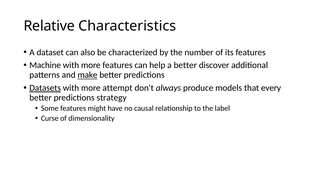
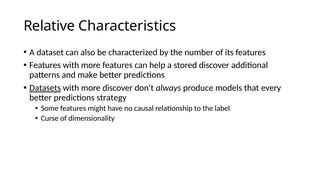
Machine: Machine -> Features (45, 65)
a better: better -> stored (185, 65)
make underline: present -> none (87, 75)
more attempt: attempt -> discover (118, 88)
